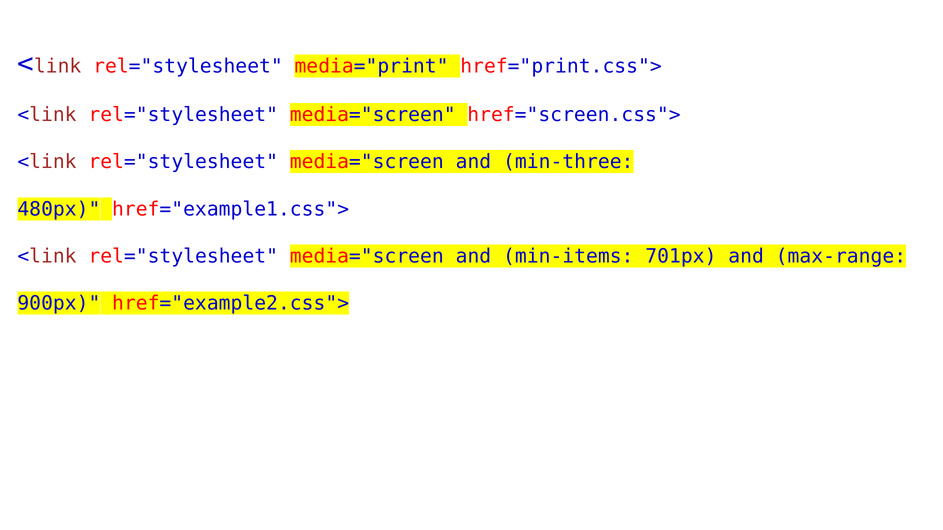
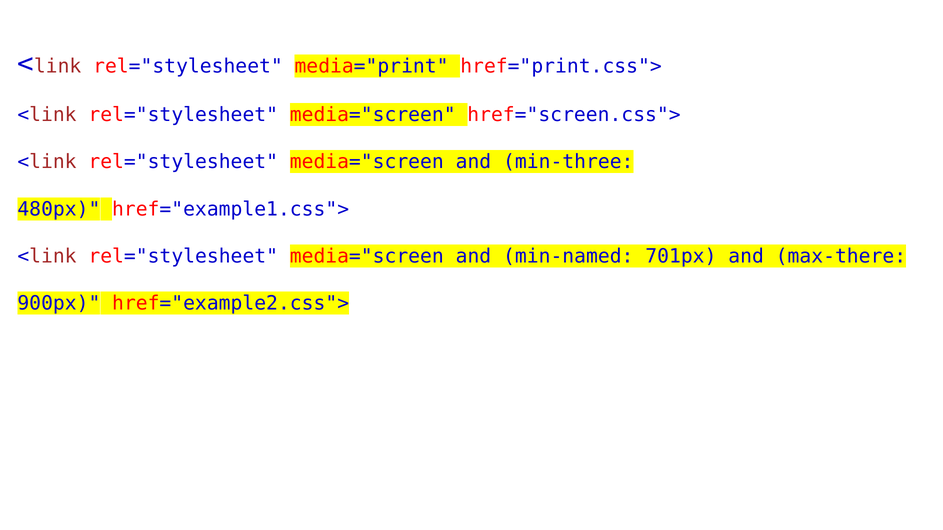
min-items: min-items -> min-named (568, 256)
max-range: max-range -> max-there (841, 256)
